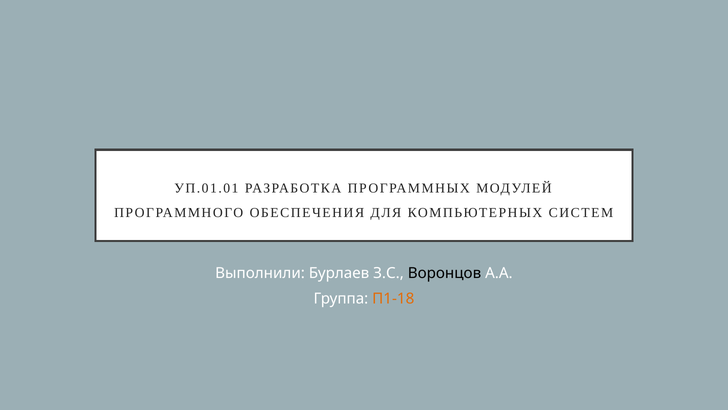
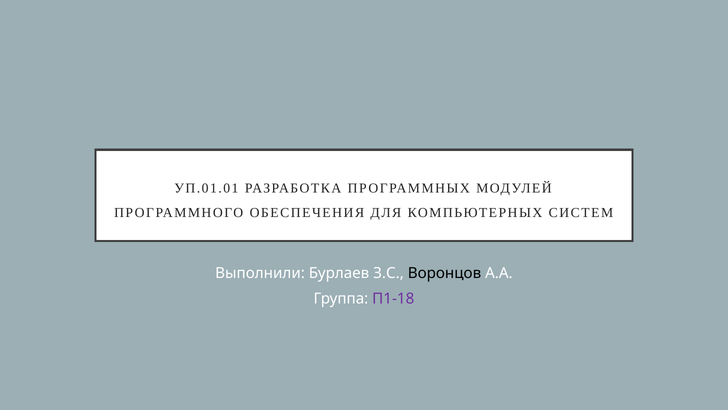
П1-18 colour: orange -> purple (393, 299)
